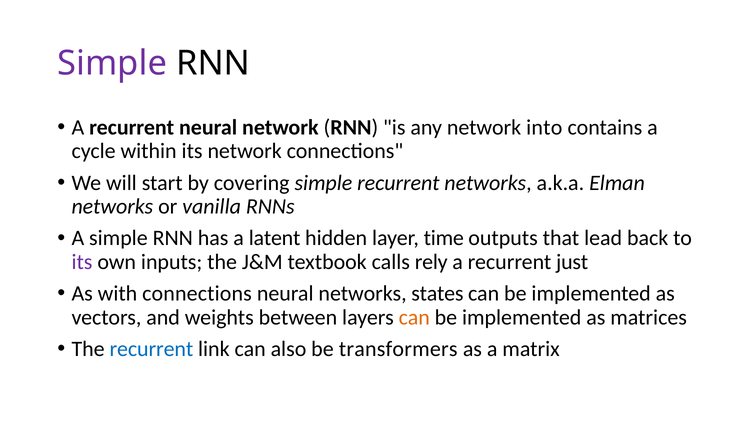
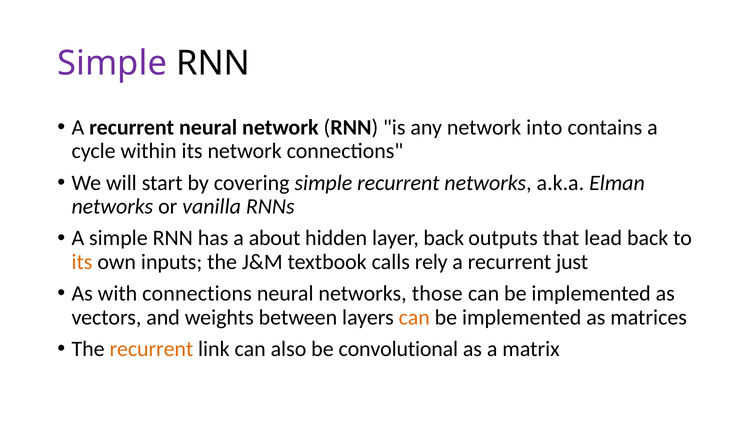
latent: latent -> about (275, 238)
layer time: time -> back (444, 238)
its colour: purple -> orange (82, 262)
states: states -> those (437, 293)
recurrent colour: blue -> orange (151, 348)
transformers: transformers -> convolutional (398, 348)
